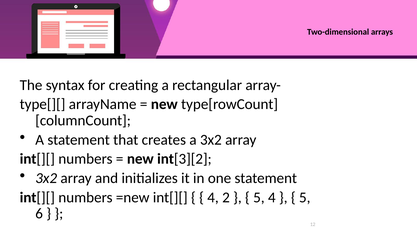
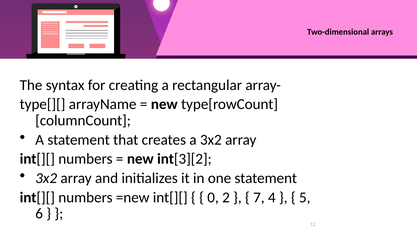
4: 4 -> 0 (213, 197)
5: 5 -> 7 (259, 197)
